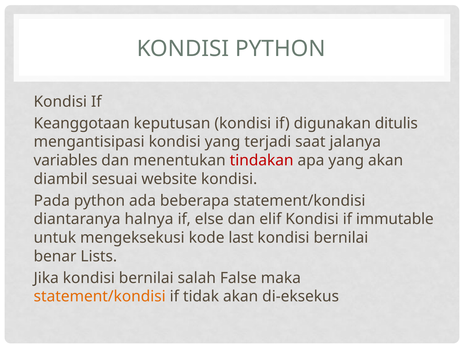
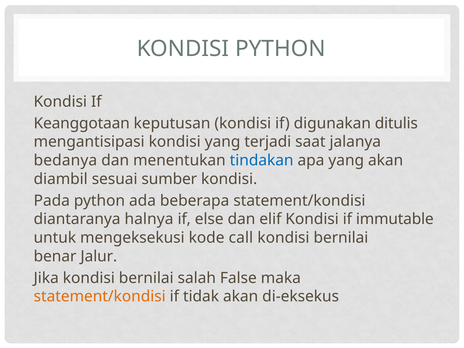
variables: variables -> bedanya (65, 160)
tindakan colour: red -> blue (262, 160)
website: website -> sumber (169, 179)
last: last -> call (241, 238)
Lists: Lists -> Jalur (99, 256)
